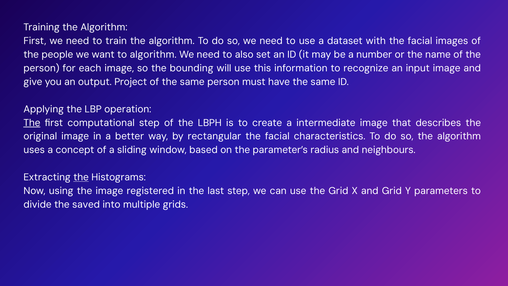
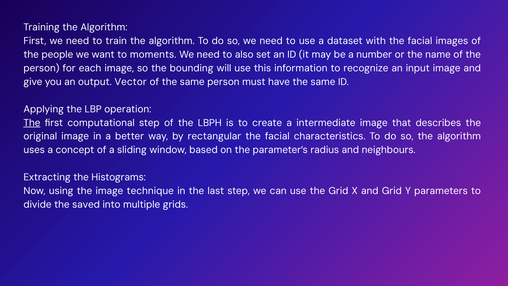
to algorithm: algorithm -> moments (153, 55)
Project: Project -> Vector (131, 82)
the underline: present -> none (81, 177)
registered: registered -> technique (150, 191)
